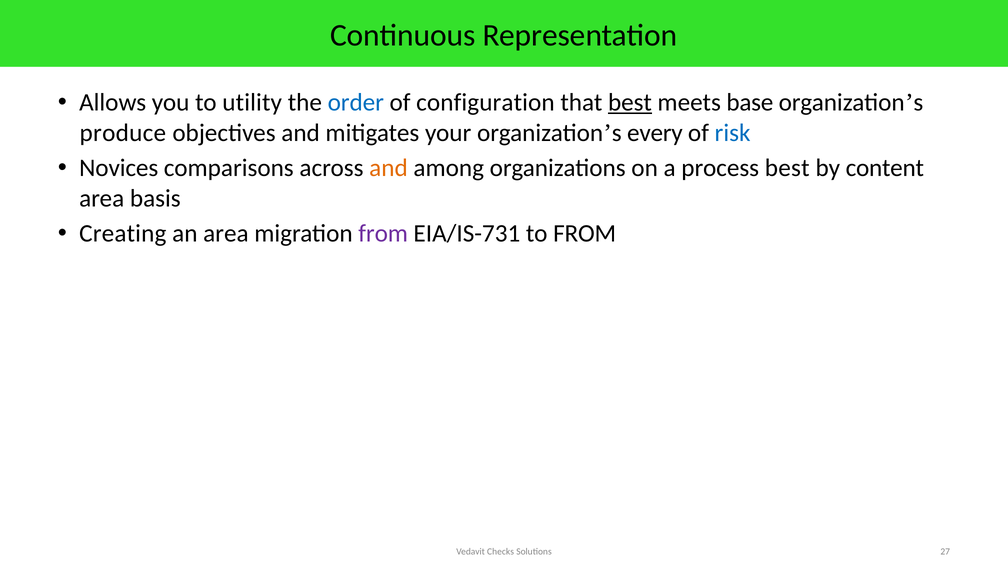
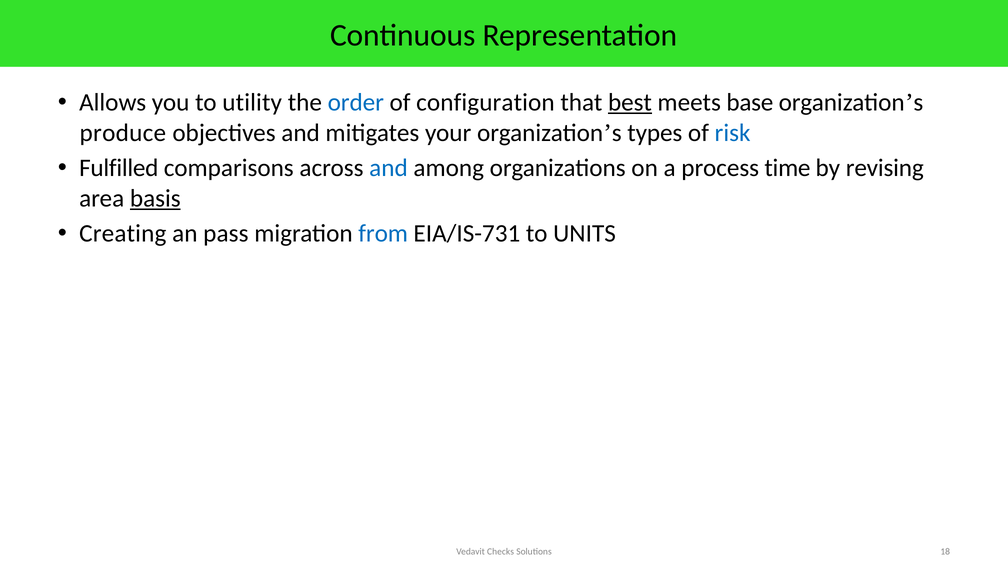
every: every -> types (655, 133)
Novices: Novices -> Fulfilled (119, 168)
and colour: orange -> blue (389, 168)
process best: best -> time (787, 168)
content: content -> revising (885, 168)
basis underline: none -> present (155, 198)
an area: area -> pass (226, 234)
from colour: purple -> blue (383, 234)
to FROM: FROM -> UNITS (585, 234)
27: 27 -> 18 (945, 551)
